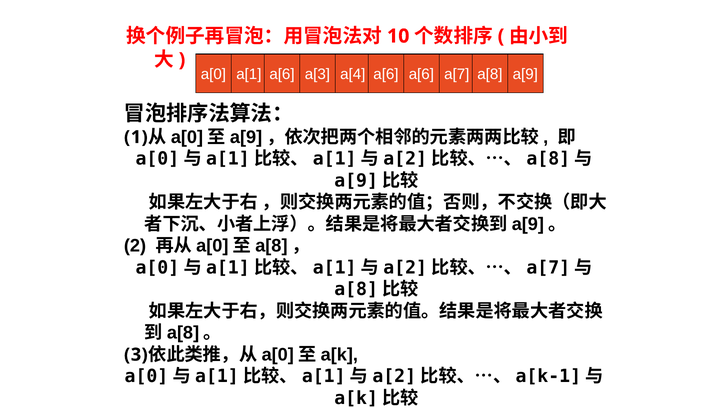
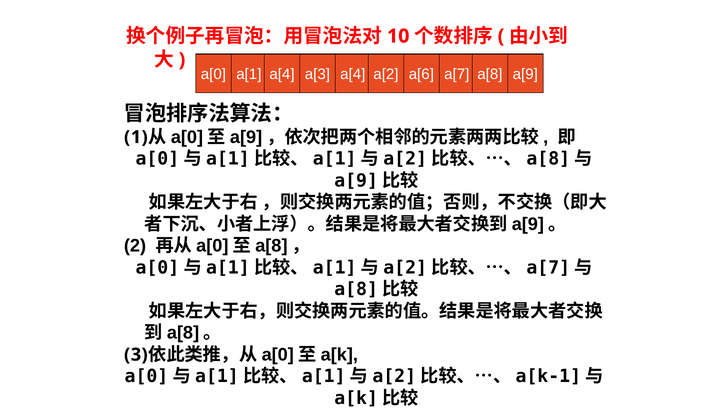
a[1 a[6: a[6 -> a[4 (282, 74)
a[4 a[6: a[6 -> a[2 (386, 74)
